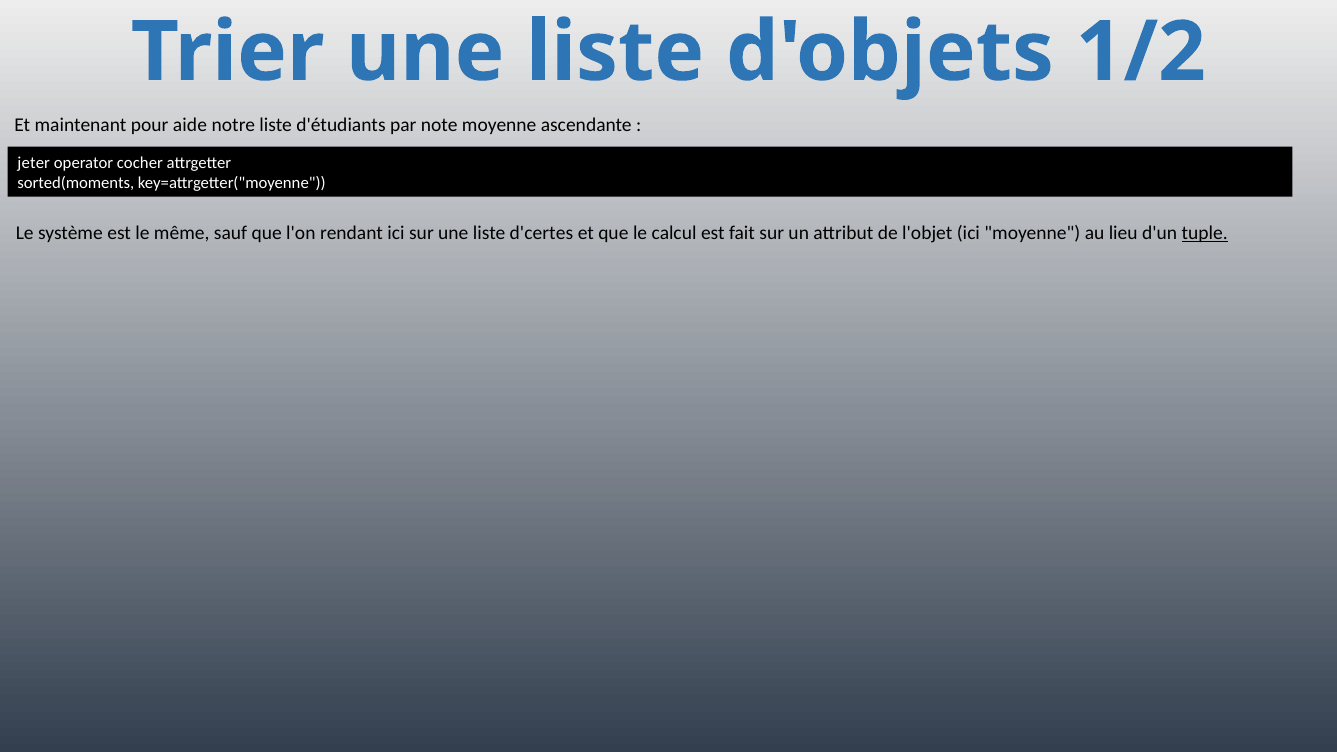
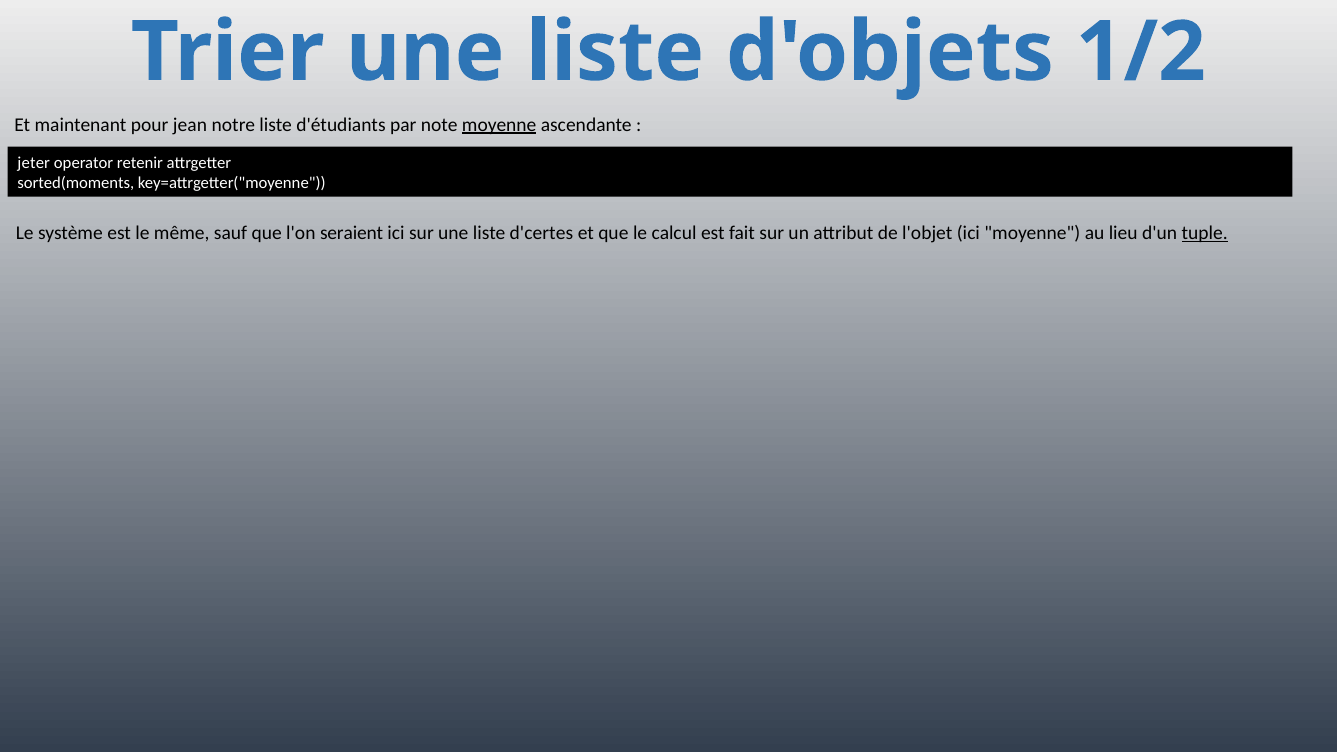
aide: aide -> jean (190, 125)
moyenne underline: none -> present (499, 125)
cocher: cocher -> retenir (140, 163)
rendant: rendant -> seraient (352, 233)
